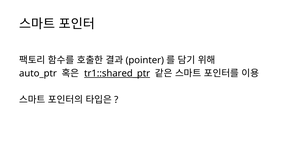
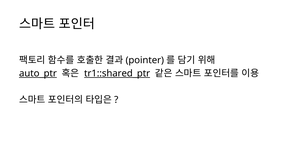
auto_ptr underline: none -> present (38, 74)
